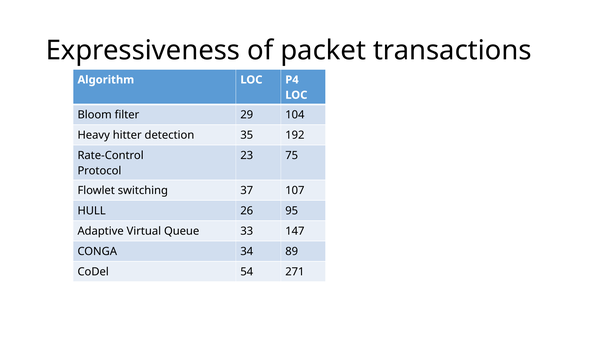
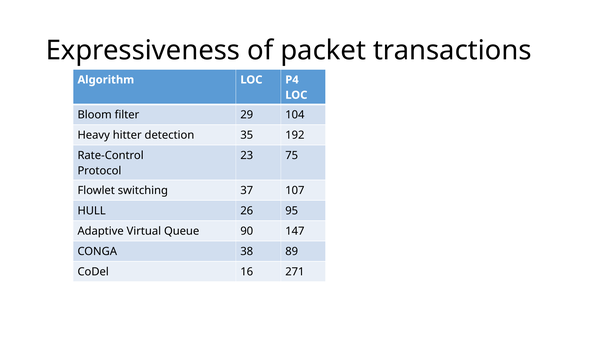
33: 33 -> 90 (247, 231)
34: 34 -> 38 (247, 251)
54: 54 -> 16 (247, 272)
